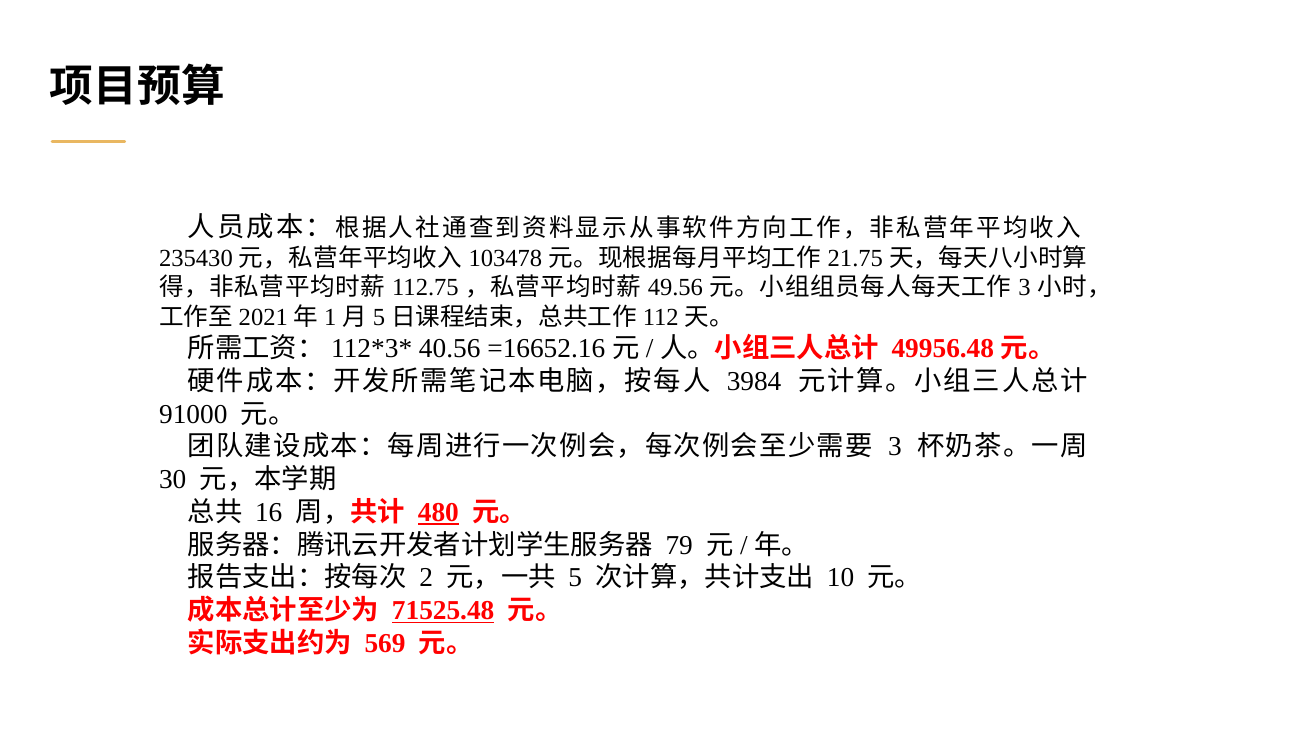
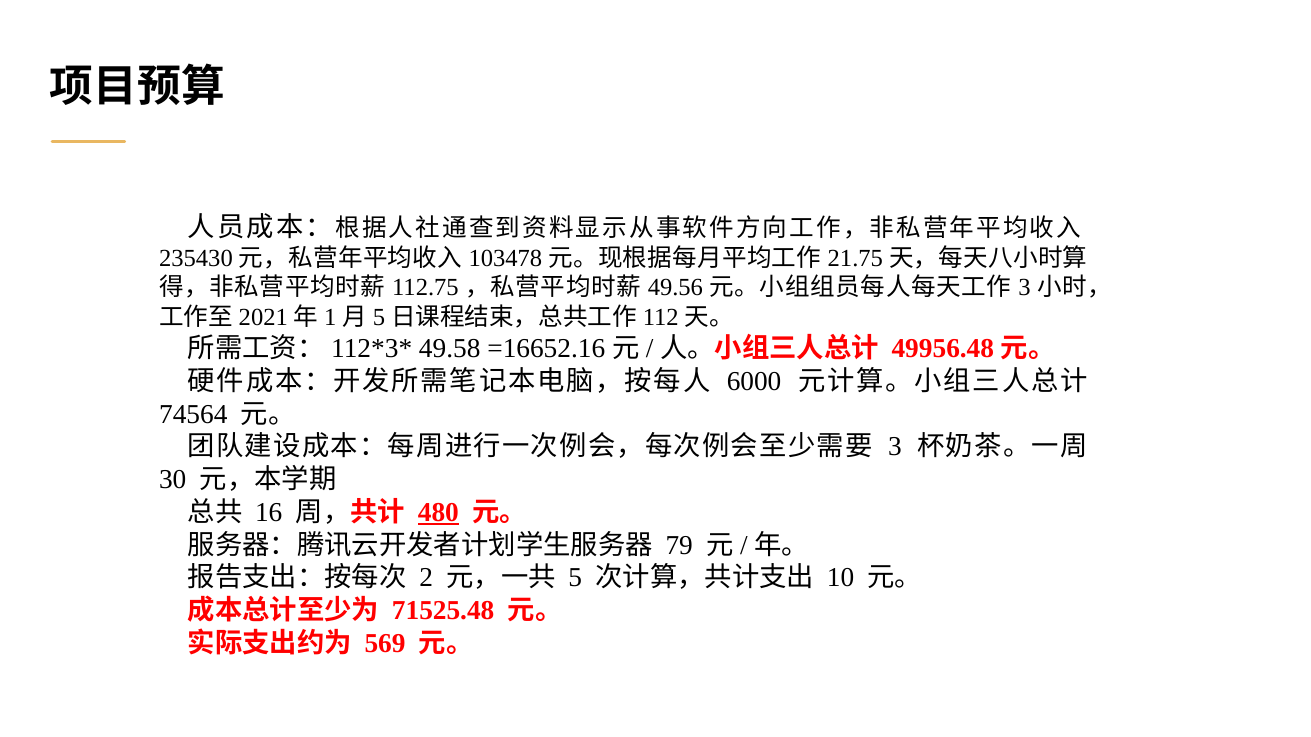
40.56: 40.56 -> 49.58 (450, 349)
3984: 3984 -> 6000 (754, 382)
91000: 91000 -> 74564 (193, 414)
71525.48 underline: present -> none (443, 611)
